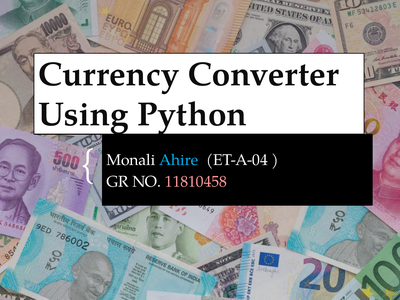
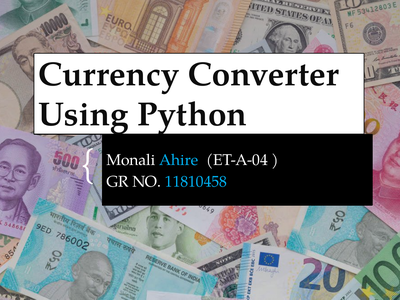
11810458 colour: pink -> light blue (196, 182)
